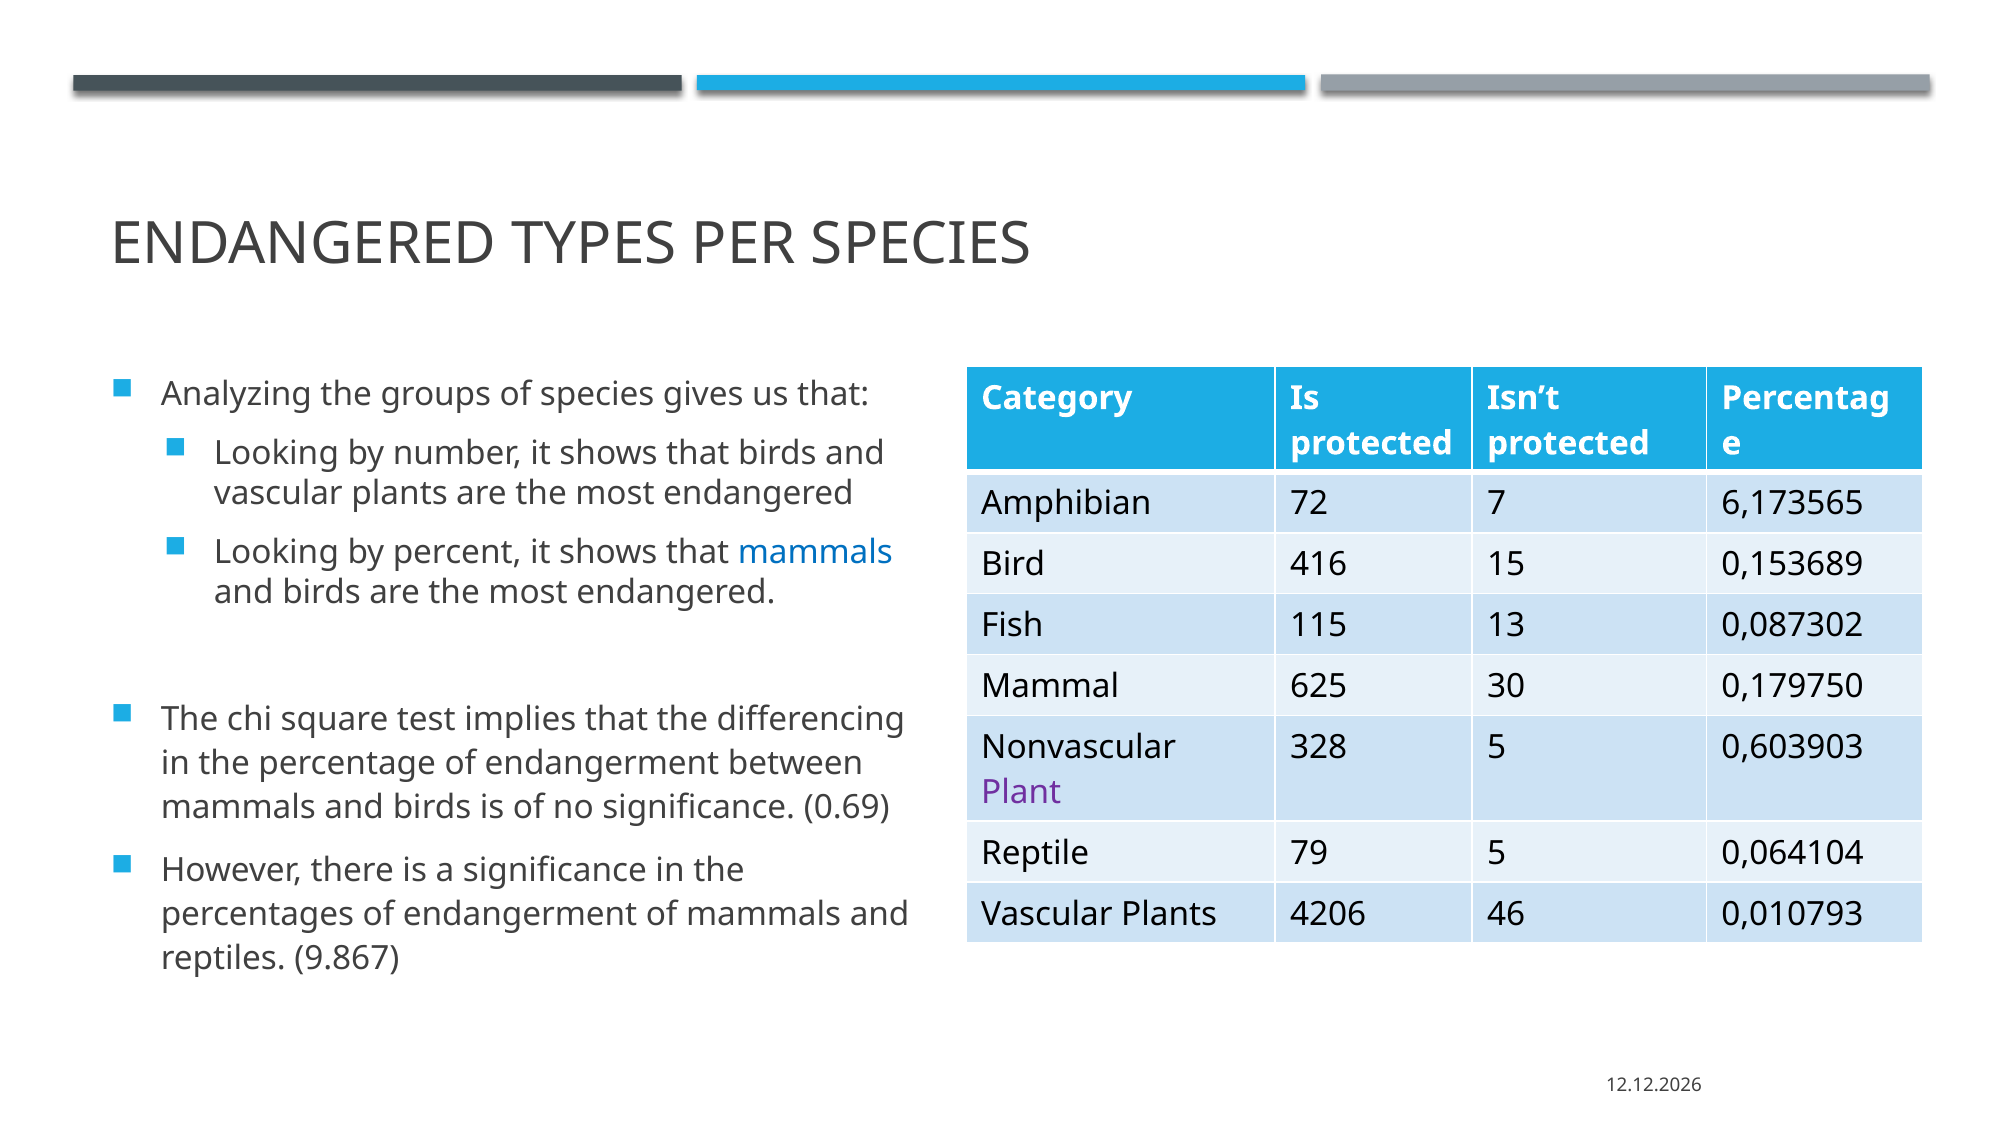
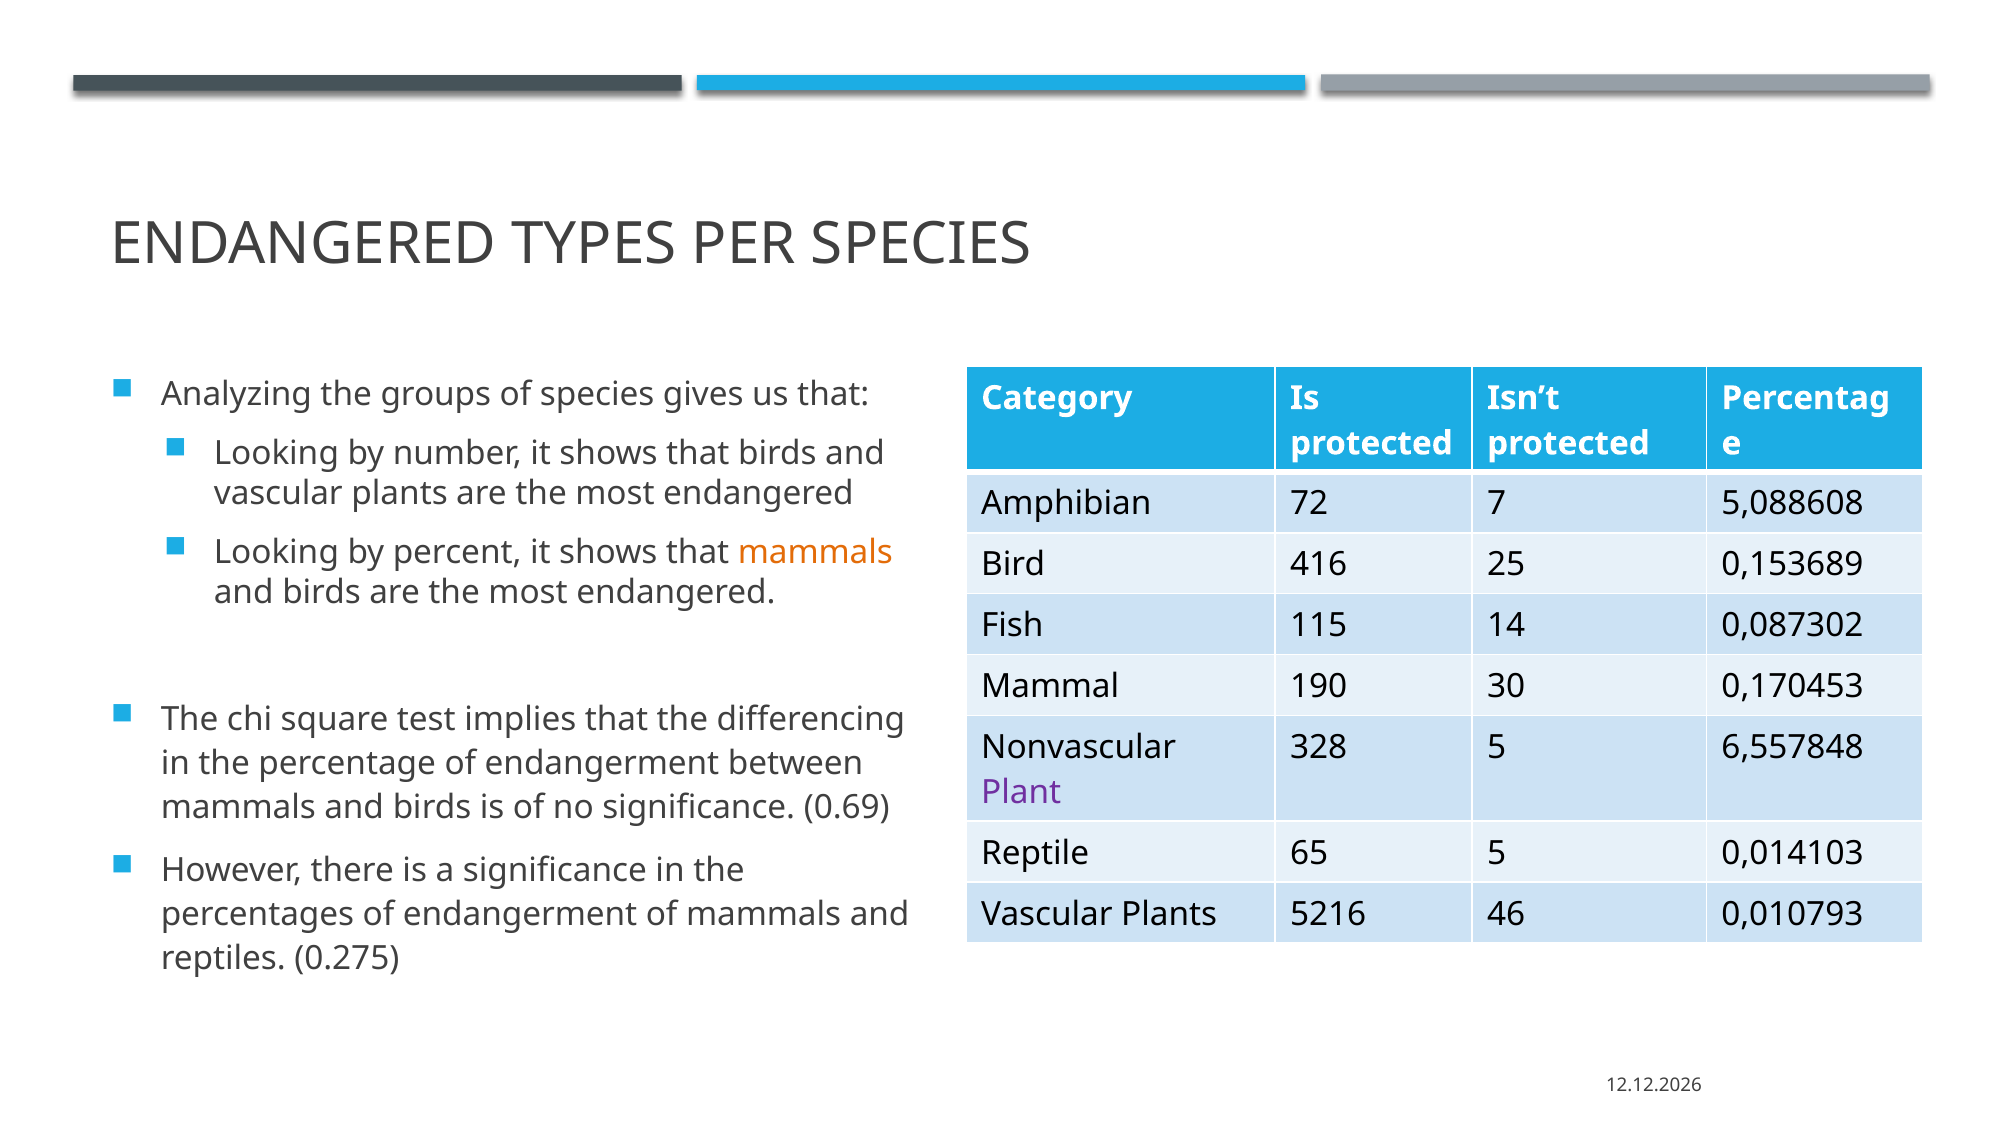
6,173565: 6,173565 -> 5,088608 (1793, 504)
mammals colour: blue -> orange (815, 553)
15: 15 -> 25 (1506, 565)
13: 13 -> 14 (1506, 625)
625: 625 -> 190 (1319, 686)
0,179750: 0,179750 -> 0,170453 (1793, 686)
0,603903: 0,603903 -> 6,557848 (1793, 747)
79: 79 -> 65 (1309, 853)
0,064104: 0,064104 -> 0,014103 (1793, 853)
4206: 4206 -> 5216 (1328, 914)
9.867: 9.867 -> 0.275 (347, 958)
